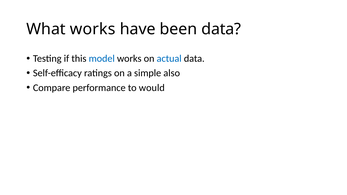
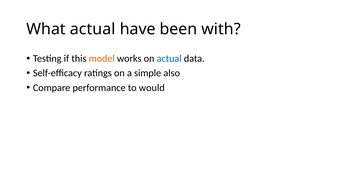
What works: works -> actual (93, 29)
been data: data -> with (221, 29)
model colour: blue -> orange (102, 59)
